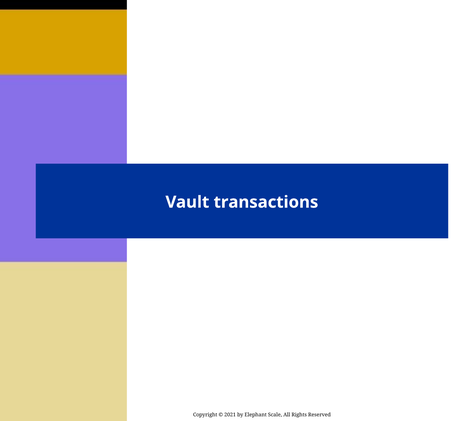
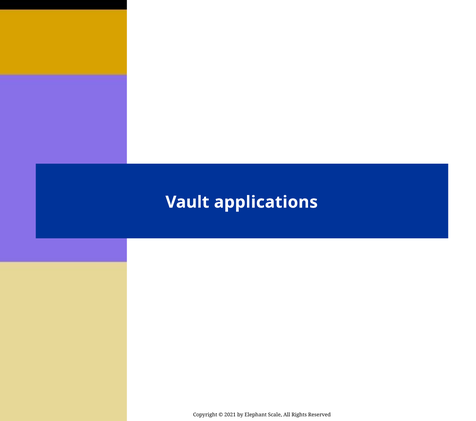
transactions: transactions -> applications (266, 202)
